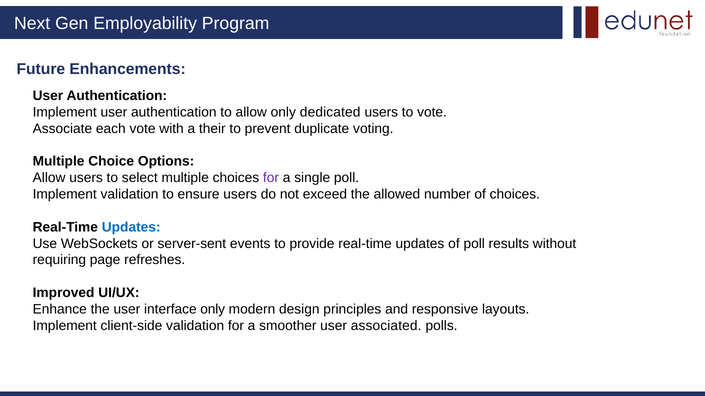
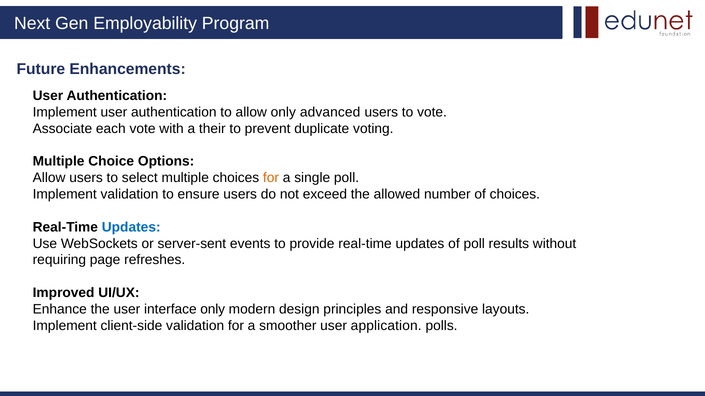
dedicated: dedicated -> advanced (330, 112)
for colour: purple -> orange (271, 178)
associated: associated -> application (386, 326)
